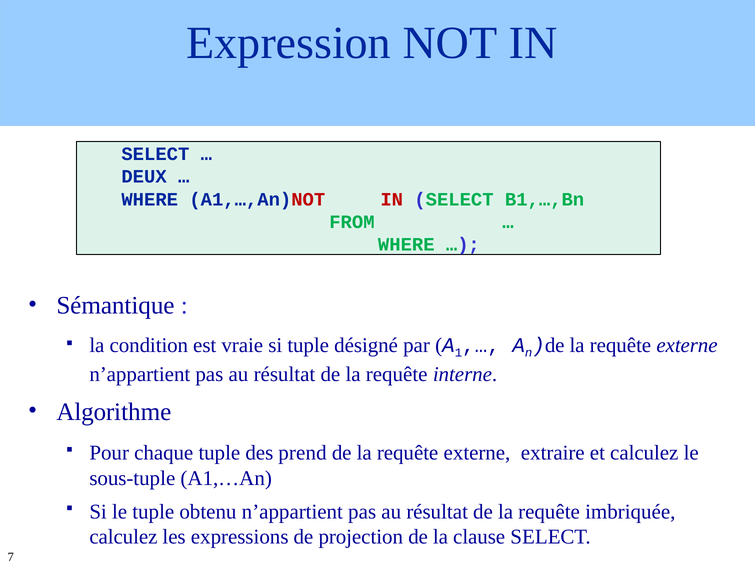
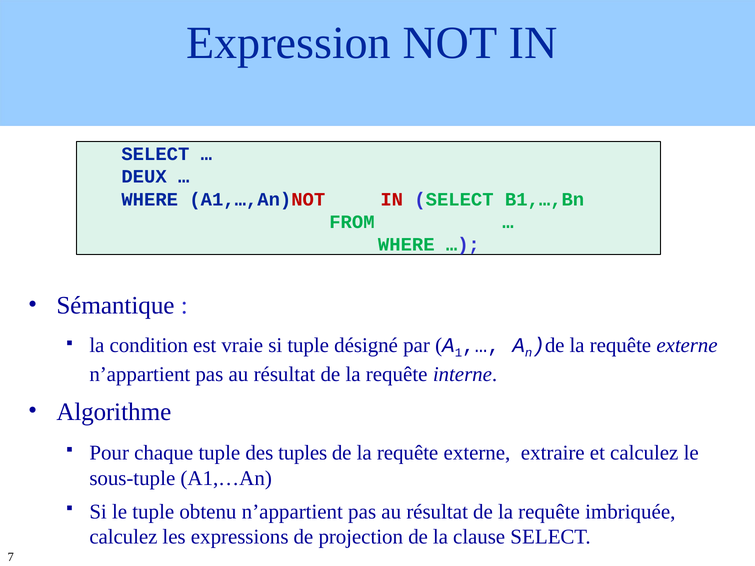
prend: prend -> tuples (303, 453)
